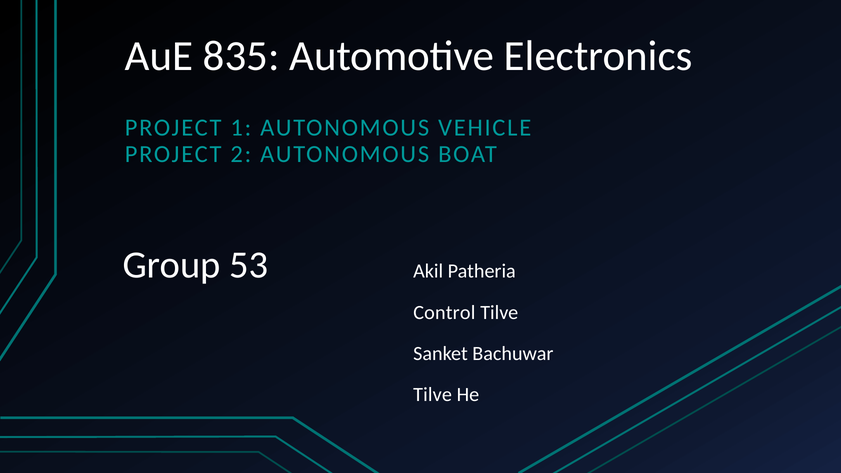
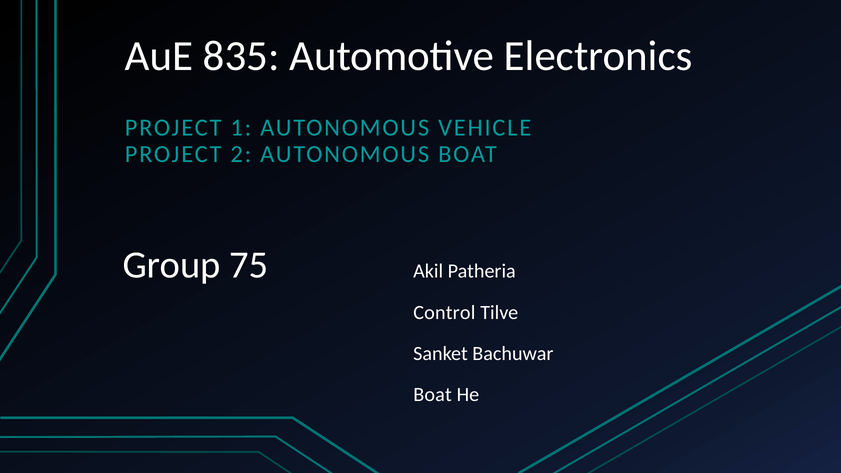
53: 53 -> 75 (249, 265)
Tilve: Tilve -> Boat (433, 395)
